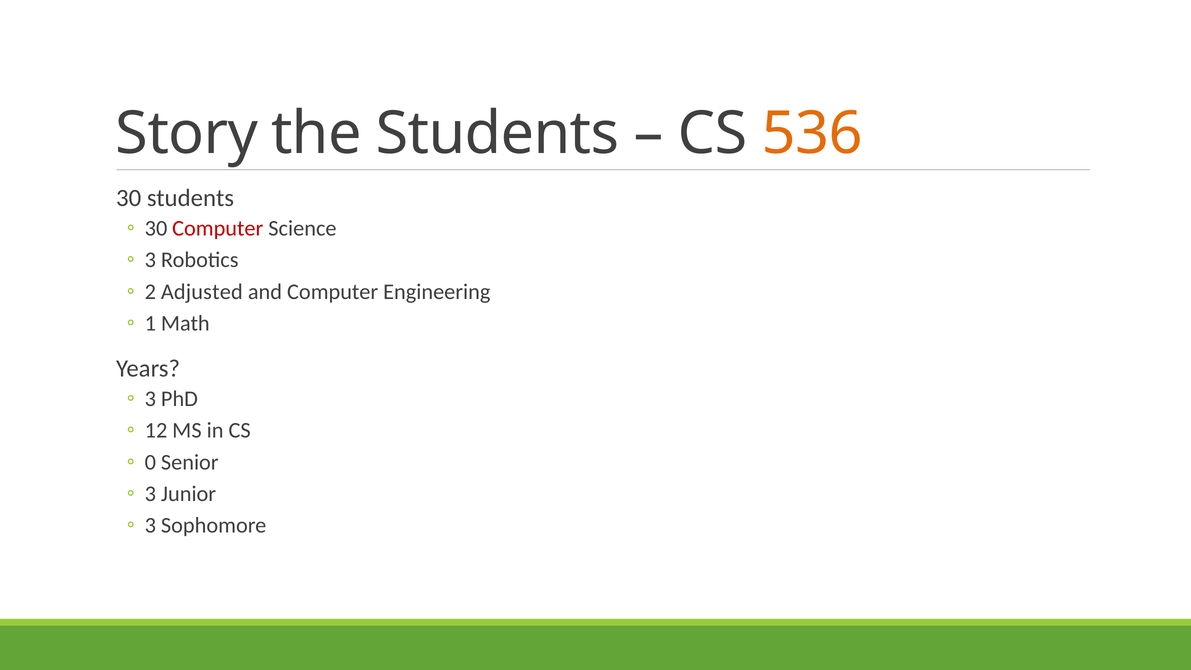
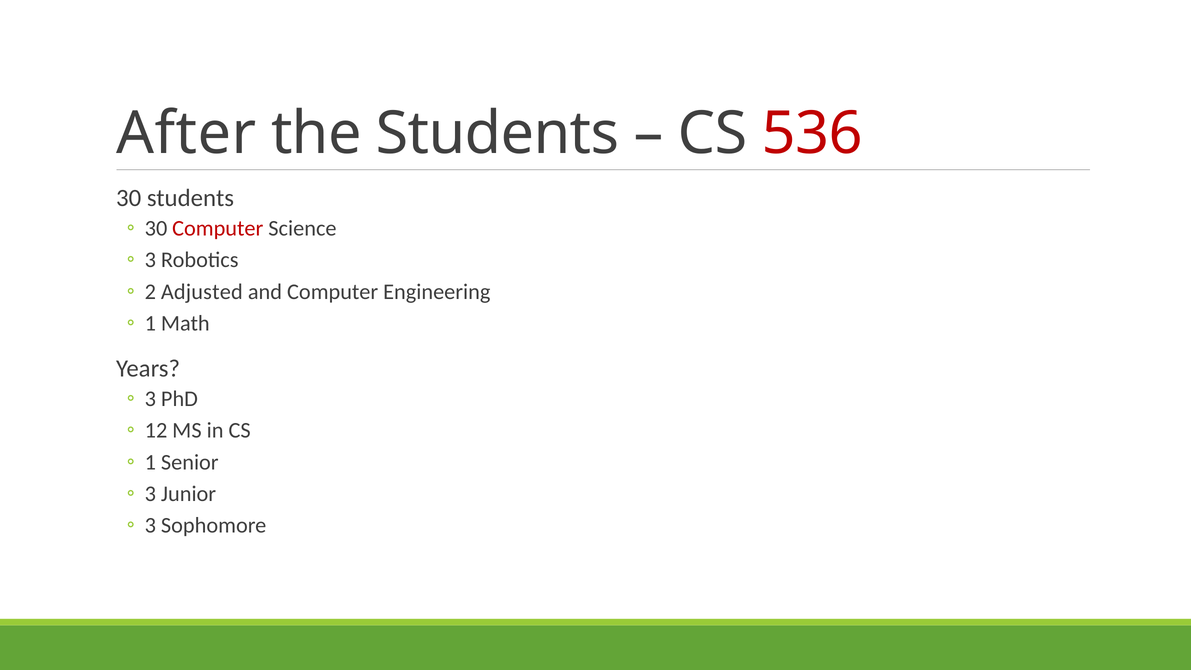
Story: Story -> After (186, 133)
536 colour: orange -> red (812, 133)
0: 0 -> 1 (150, 462)
